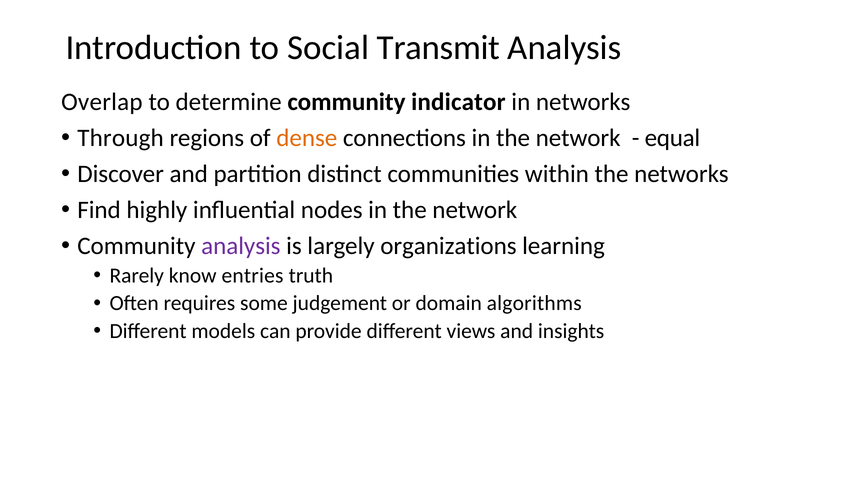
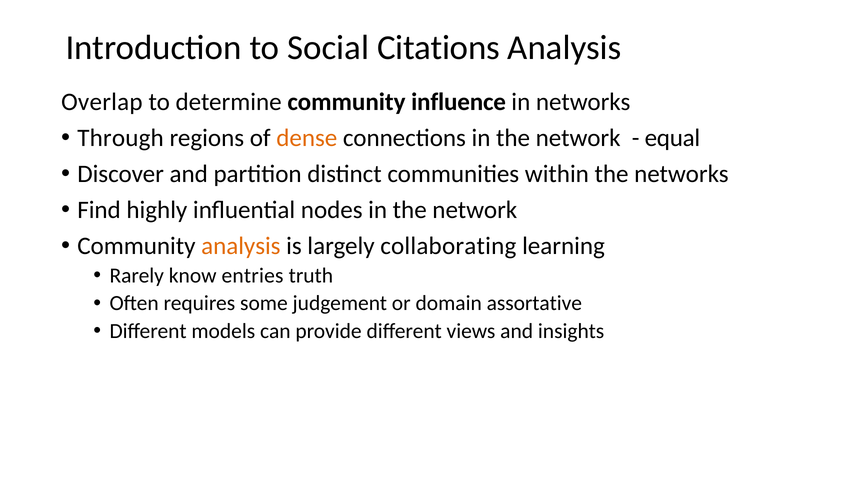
Transmit: Transmit -> Citations (438, 48)
indicator: indicator -> influence (459, 102)
analysis colour: purple -> orange (241, 246)
organizations: organizations -> collaborating (448, 246)
algorithms: algorithms -> assortative (534, 303)
